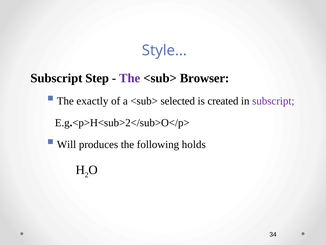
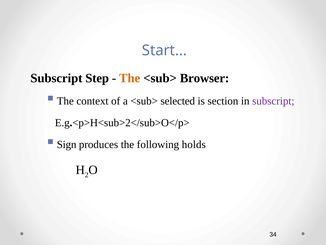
Style…: Style… -> Start… (164, 50)
The colour: purple -> orange (130, 78)
exactly: exactly -> context (92, 101)
created: created -> section (223, 101)
Will: Will -> Sign (67, 144)
